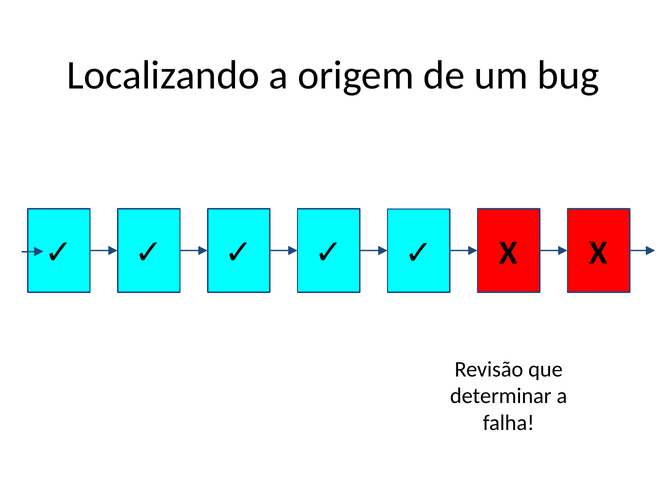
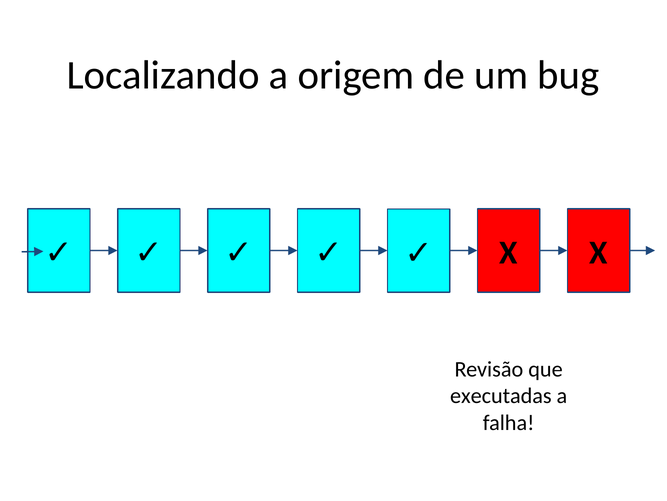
determinar: determinar -> executadas (501, 395)
